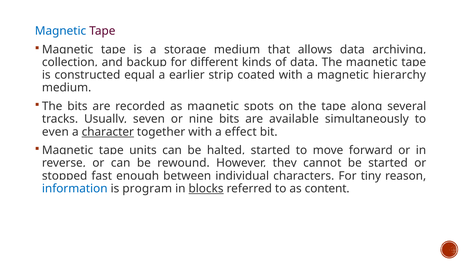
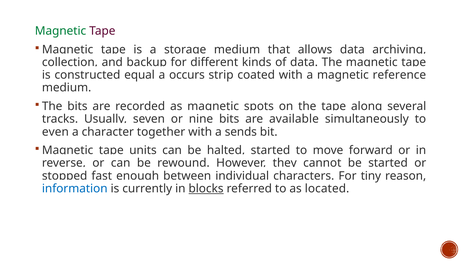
Magnetic colour: blue -> green (61, 31)
earlier: earlier -> occurs (187, 75)
hierarchy: hierarchy -> reference (399, 75)
character underline: present -> none (108, 132)
effect: effect -> sends (241, 132)
program: program -> currently (147, 188)
content: content -> located (327, 188)
